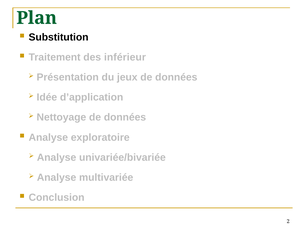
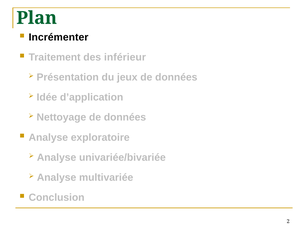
Substitution: Substitution -> Incrémenter (59, 37)
